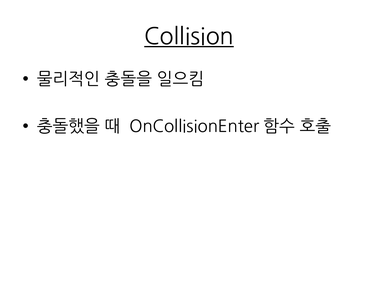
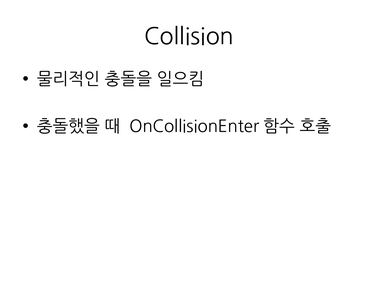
Collision underline: present -> none (189, 37)
